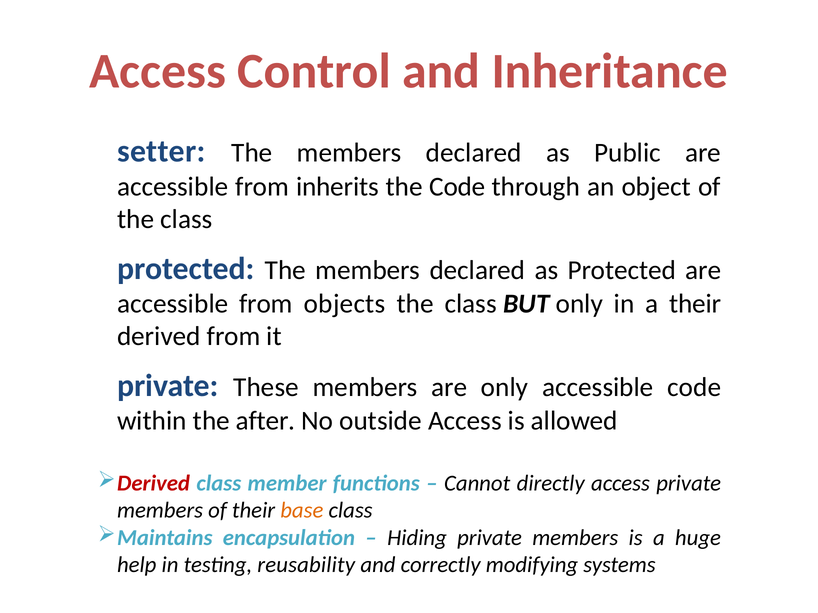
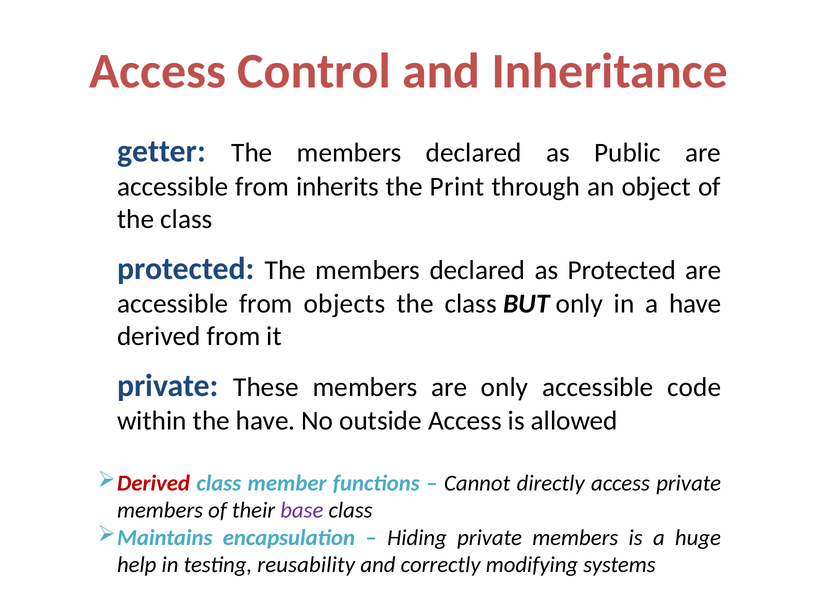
setter: setter -> getter (162, 152)
the Code: Code -> Print (457, 187)
a their: their -> have (695, 304)
the after: after -> have (266, 421)
base colour: orange -> purple (302, 511)
